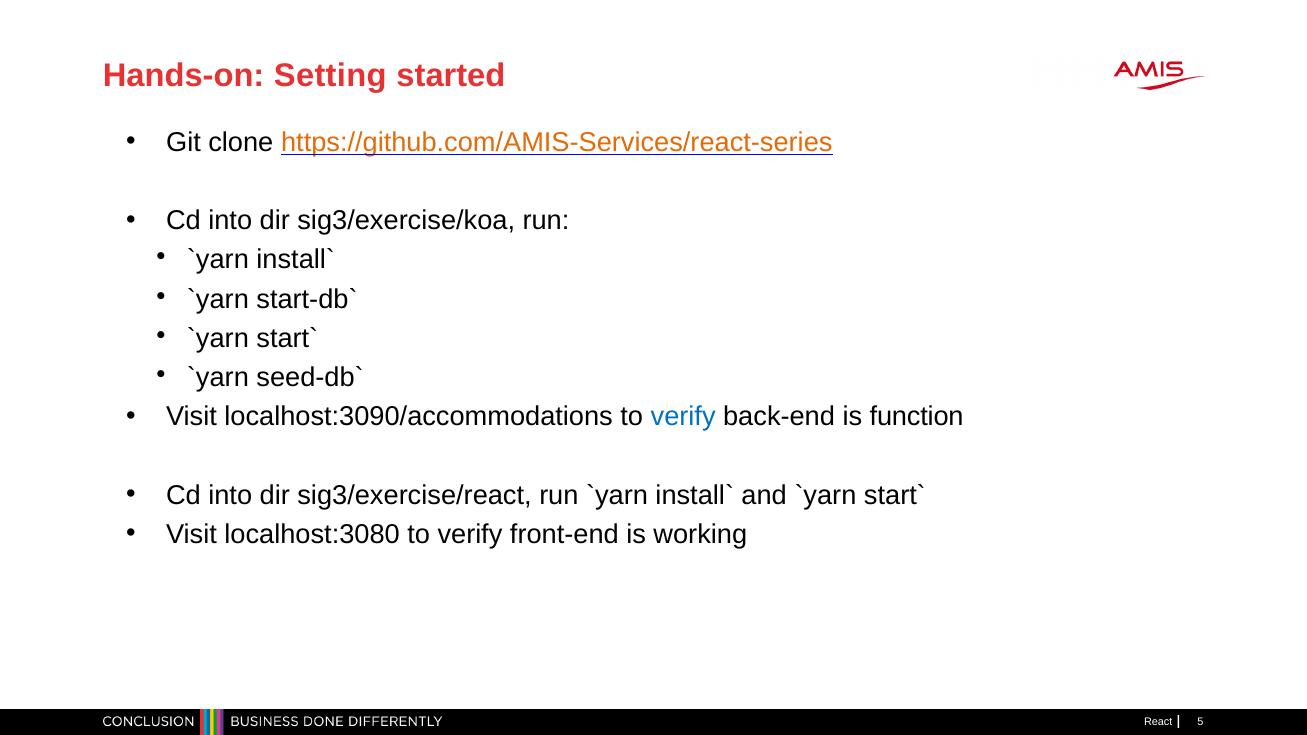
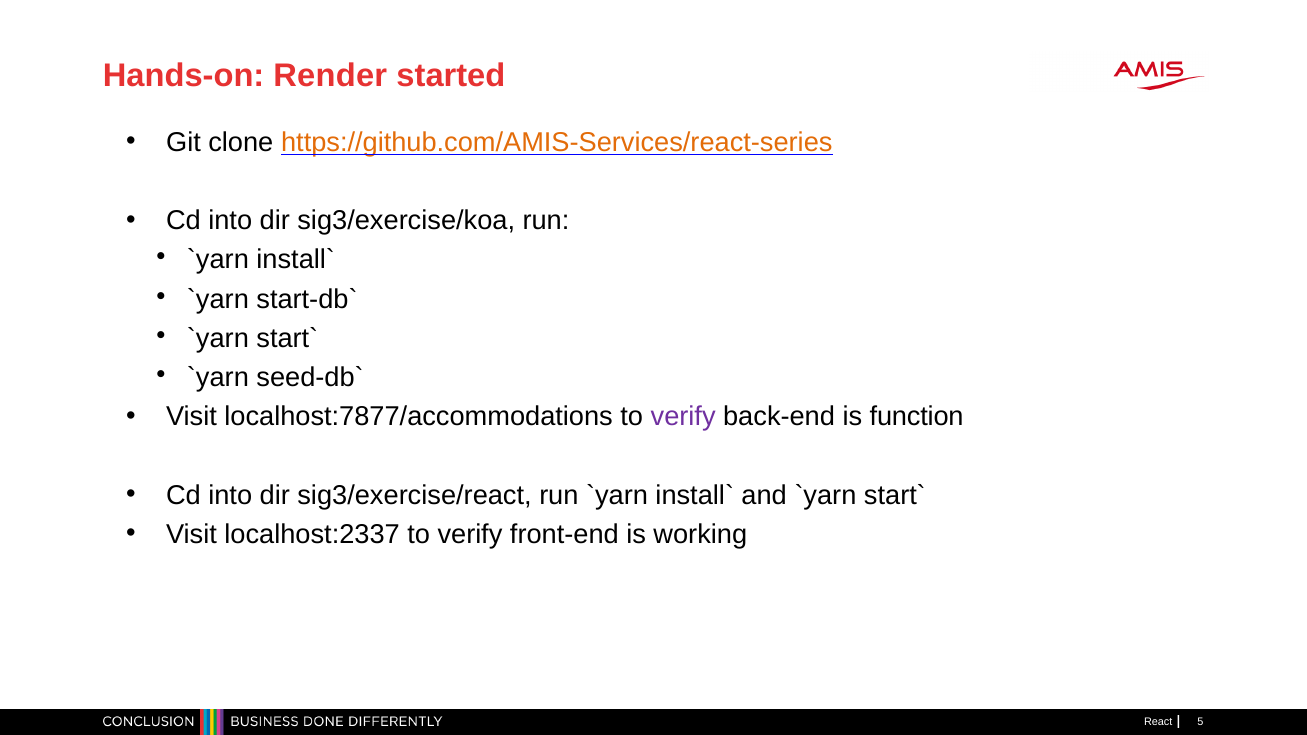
Setting: Setting -> Render (330, 76)
localhost:3090/accommodations: localhost:3090/accommodations -> localhost:7877/accommodations (419, 417)
verify colour: blue -> purple (683, 417)
localhost:3080: localhost:3080 -> localhost:2337 (312, 535)
